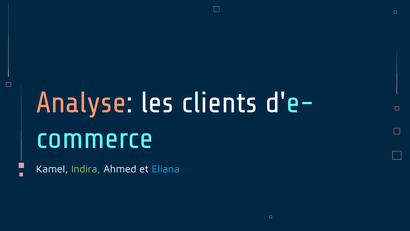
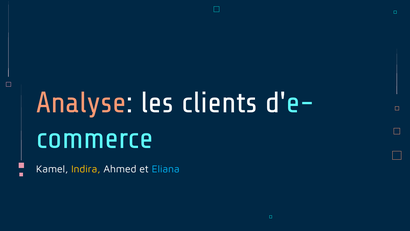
Indira colour: light green -> yellow (86, 169)
